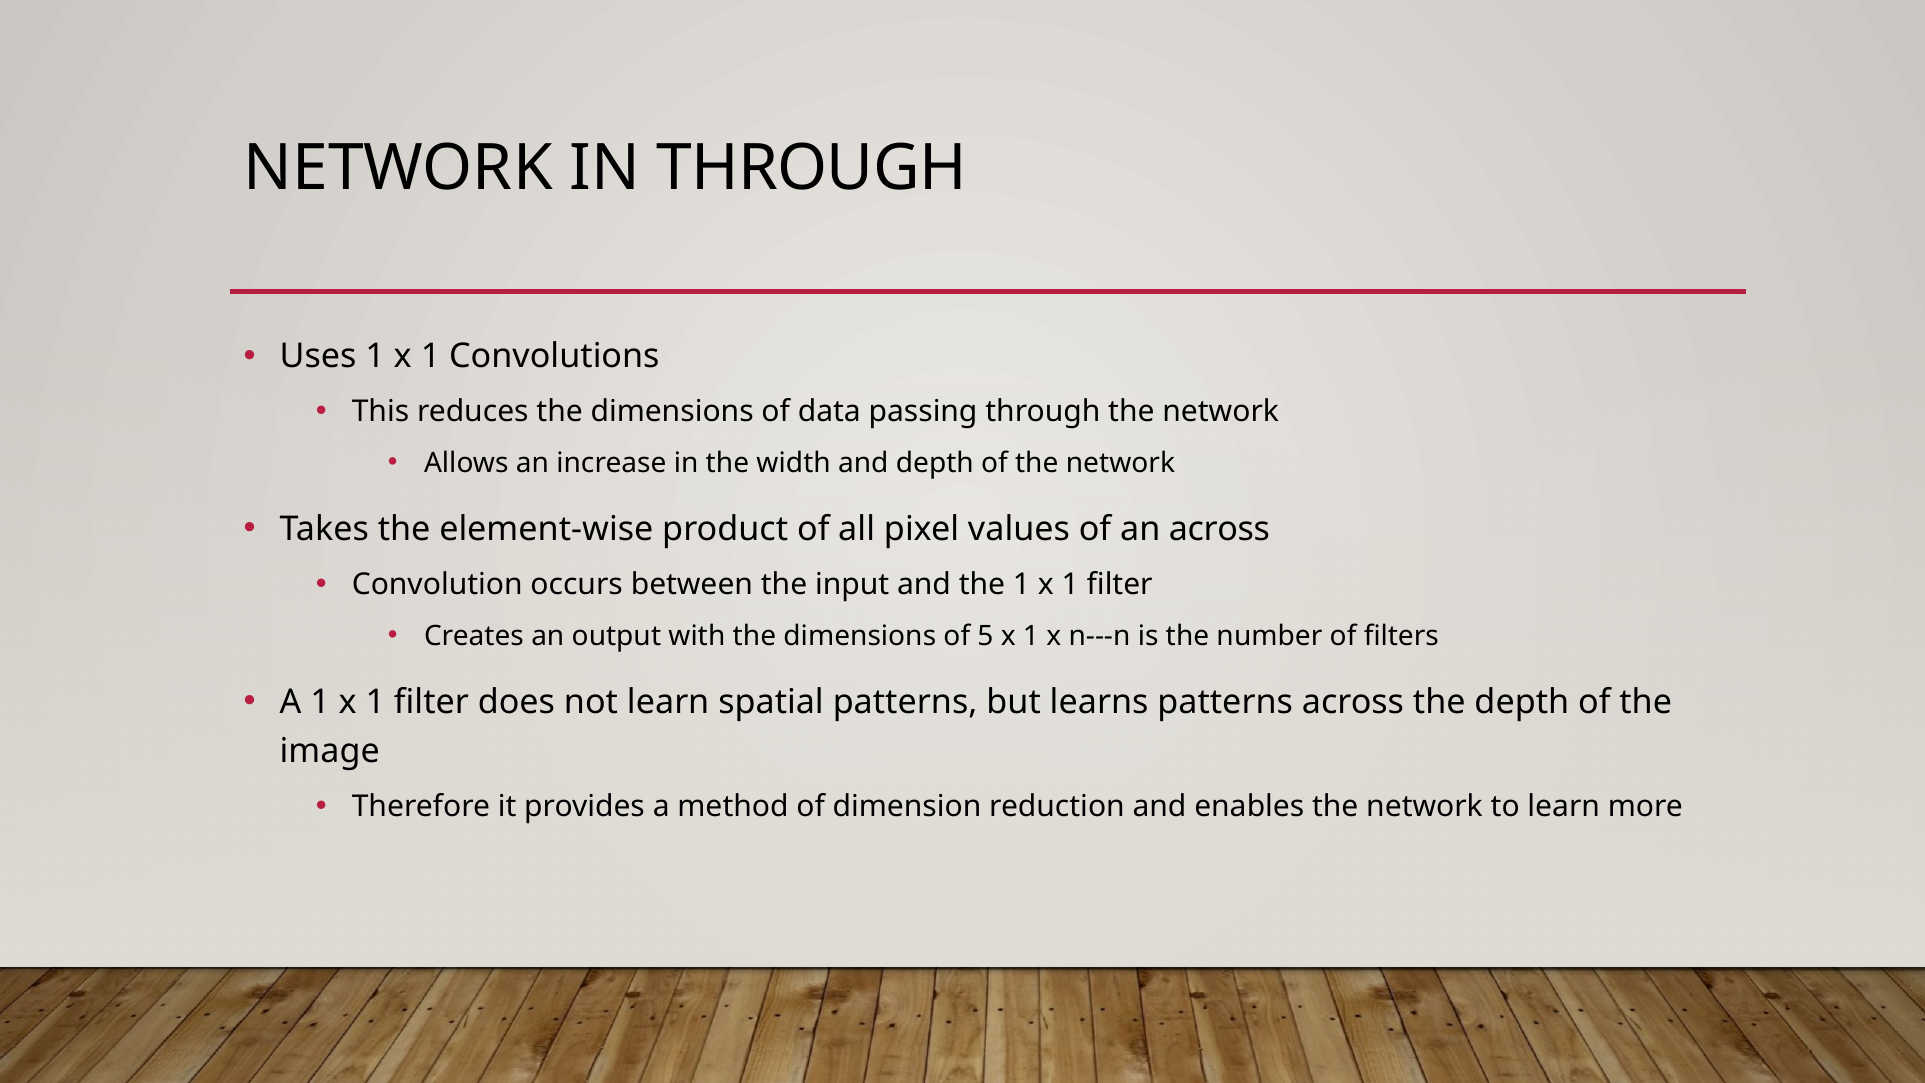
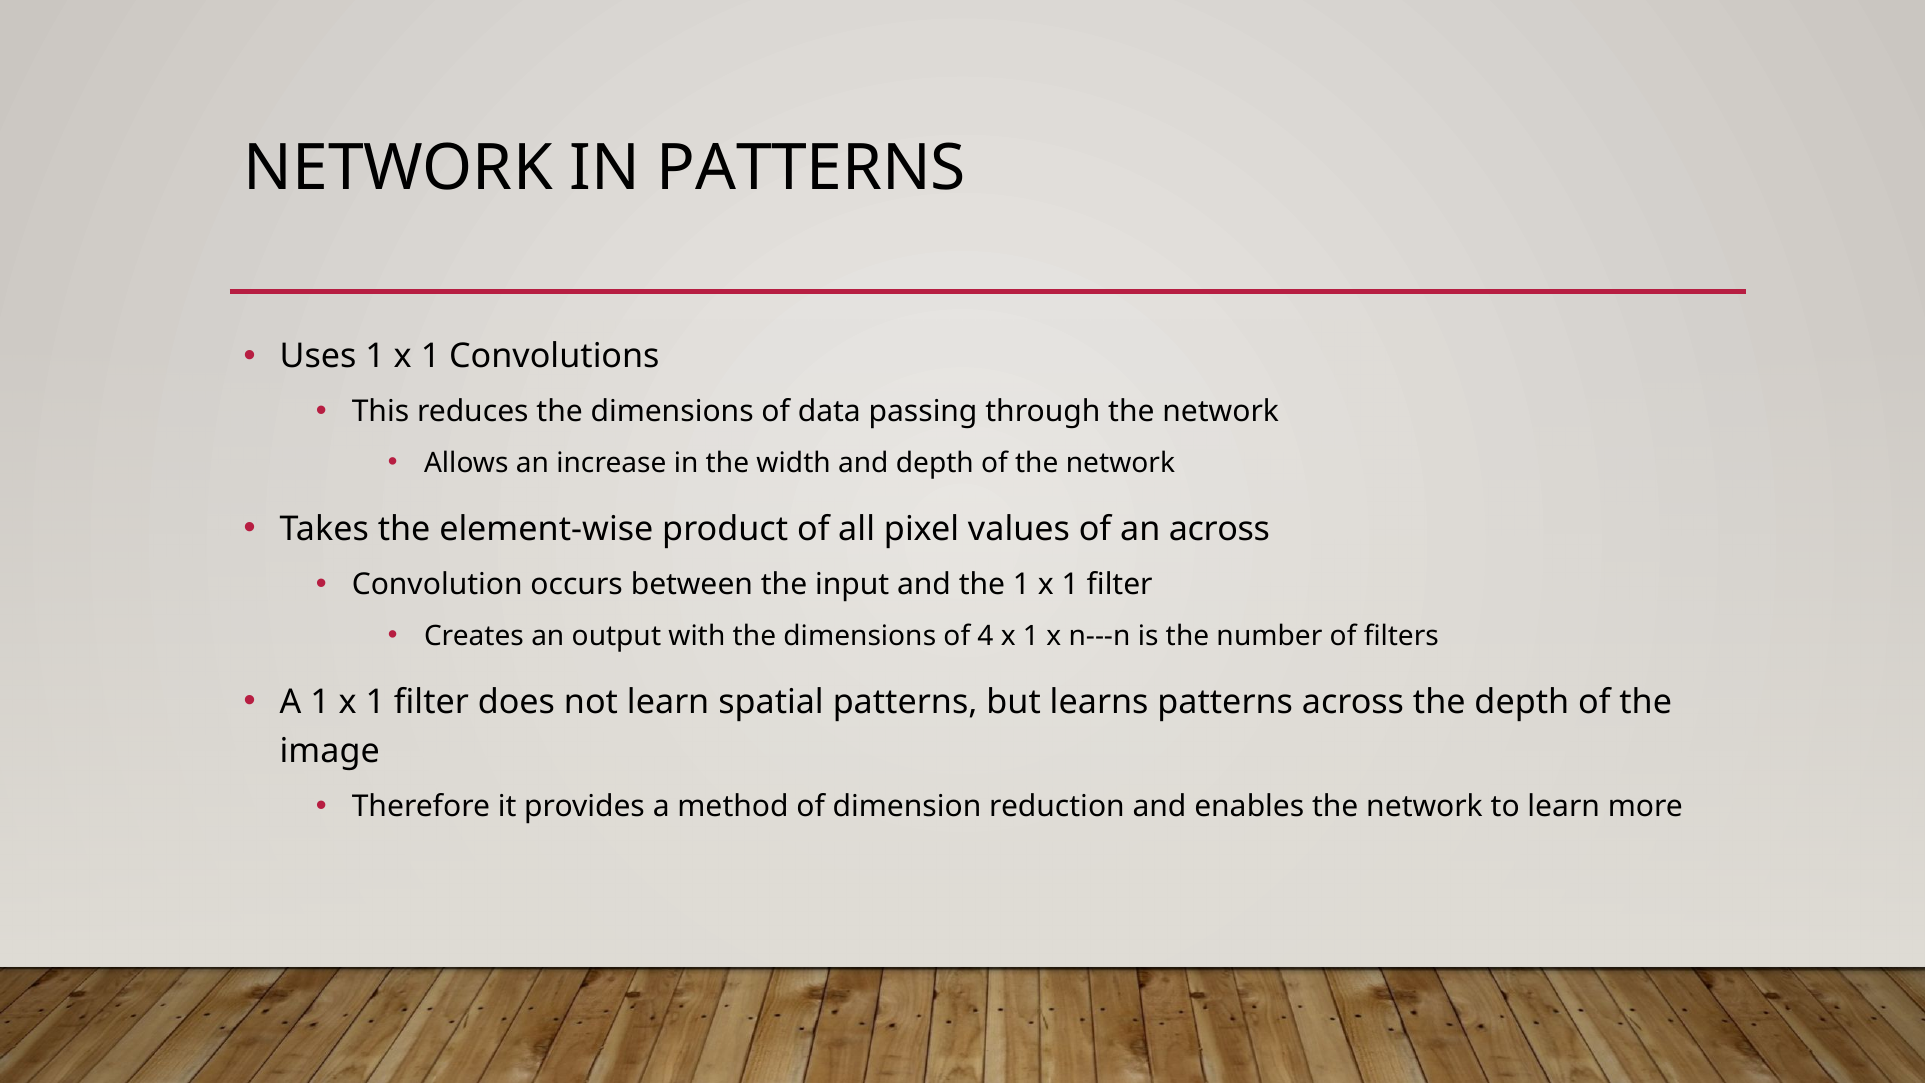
IN THROUGH: THROUGH -> PATTERNS (811, 169)
5: 5 -> 4 (985, 636)
